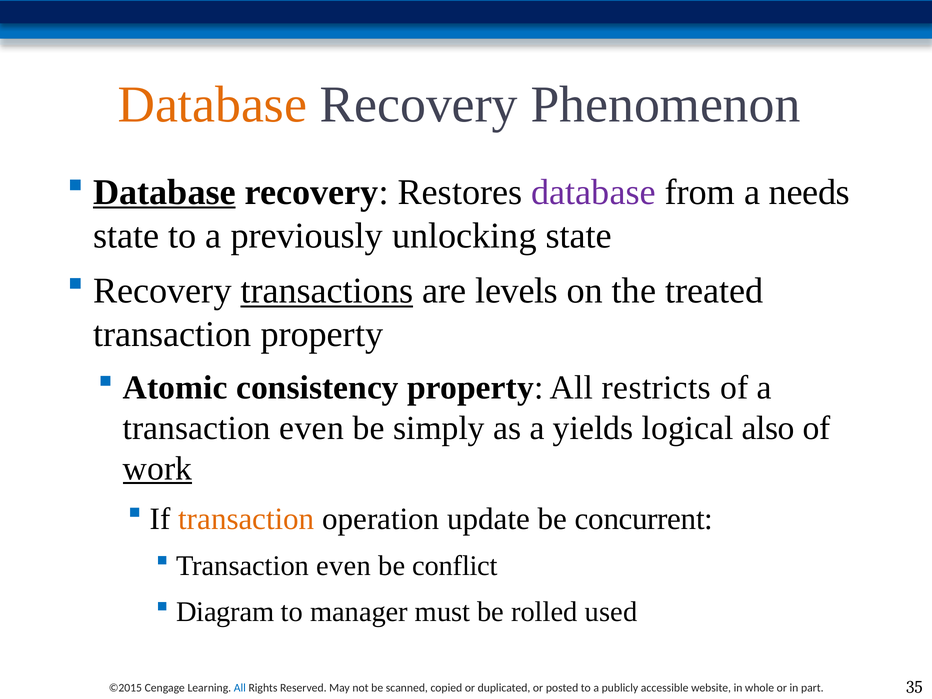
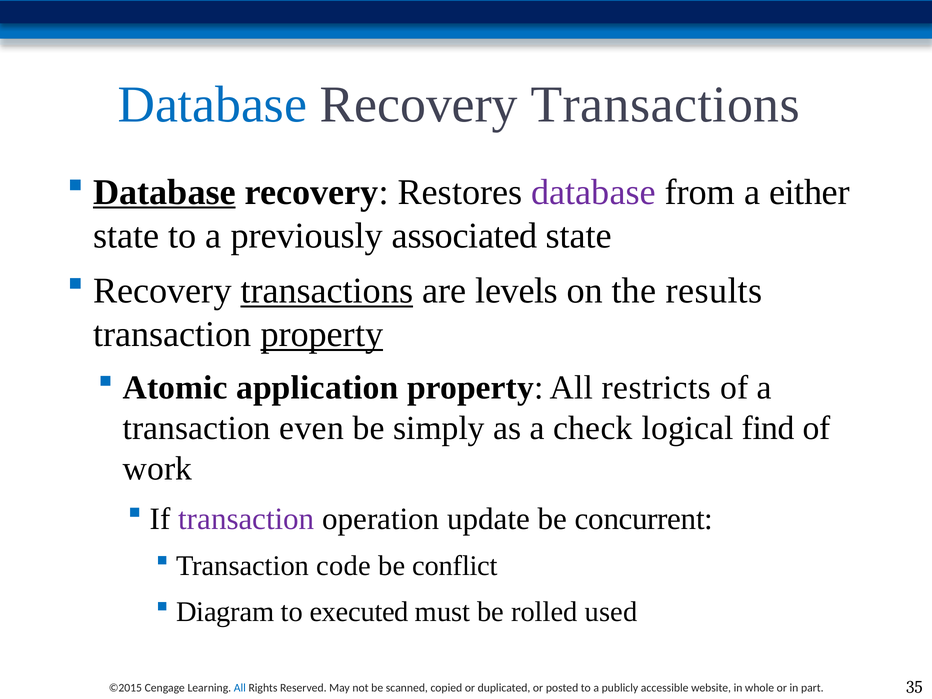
Database colour: orange -> blue (212, 105)
Phenomenon: Phenomenon -> Transactions (665, 105)
needs: needs -> either (809, 192)
unlocking: unlocking -> associated (465, 236)
treated: treated -> results (714, 291)
property underline: none -> present (322, 334)
consistency: consistency -> application (317, 388)
yields: yields -> check (593, 428)
also: also -> find (768, 428)
work underline: present -> none (158, 468)
transaction colour: orange -> purple (246, 519)
even: even -> code (344, 566)
manager: manager -> executed (359, 612)
